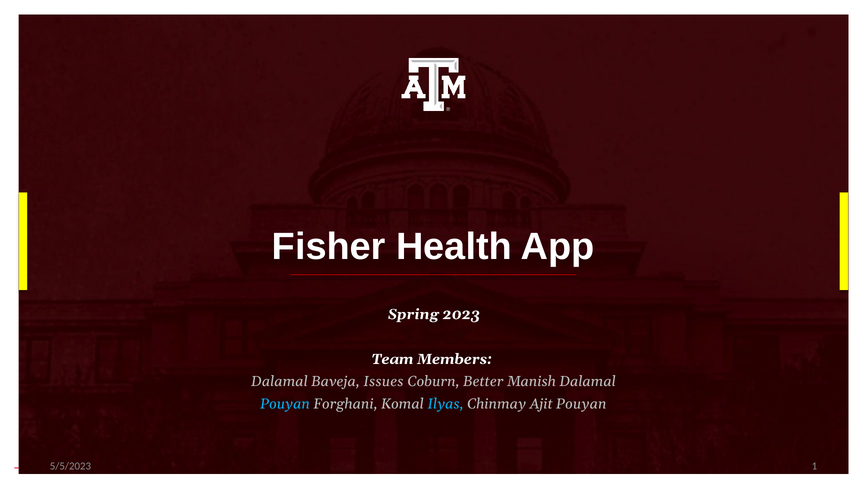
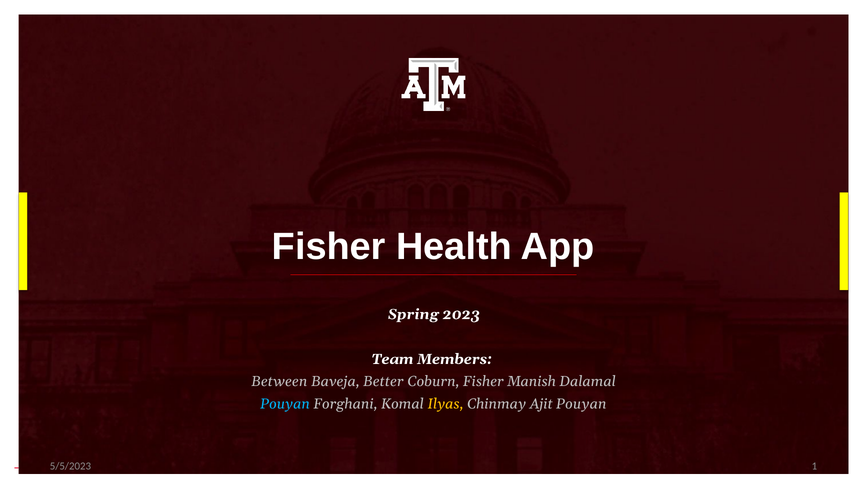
Dalamal: Dalamal -> Between (279, 381)
Issues: Issues -> Better (383, 381)
Coburn Better: Better -> Fisher (483, 381)
Ilyas colour: light blue -> yellow (445, 404)
